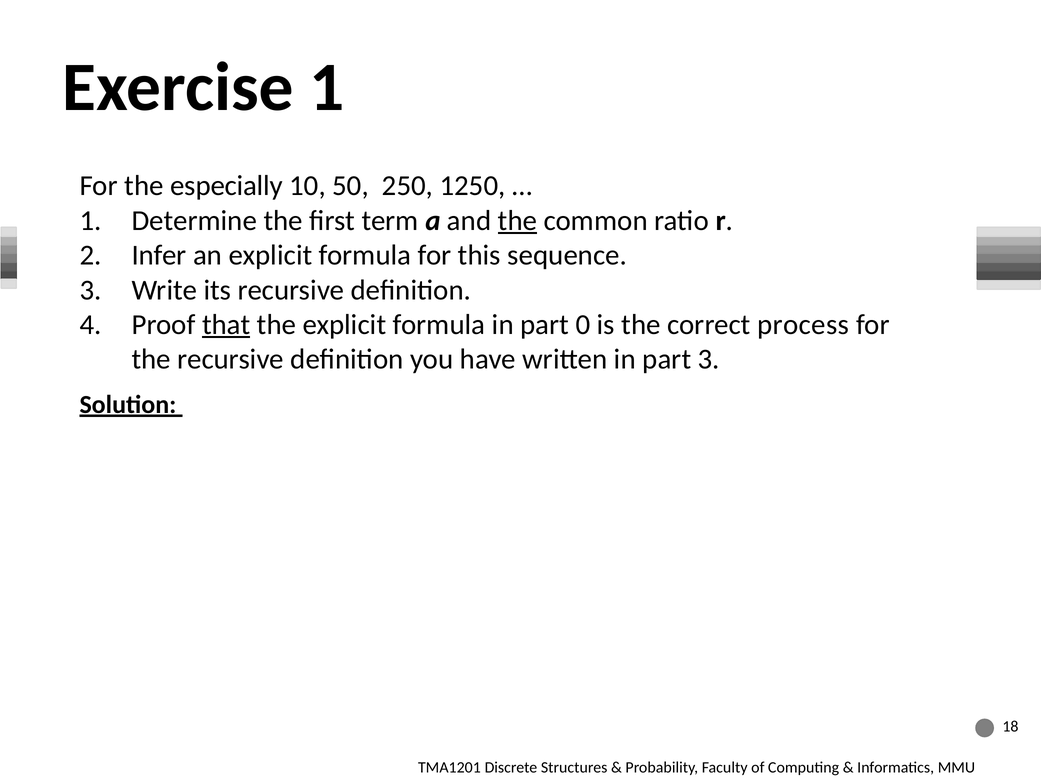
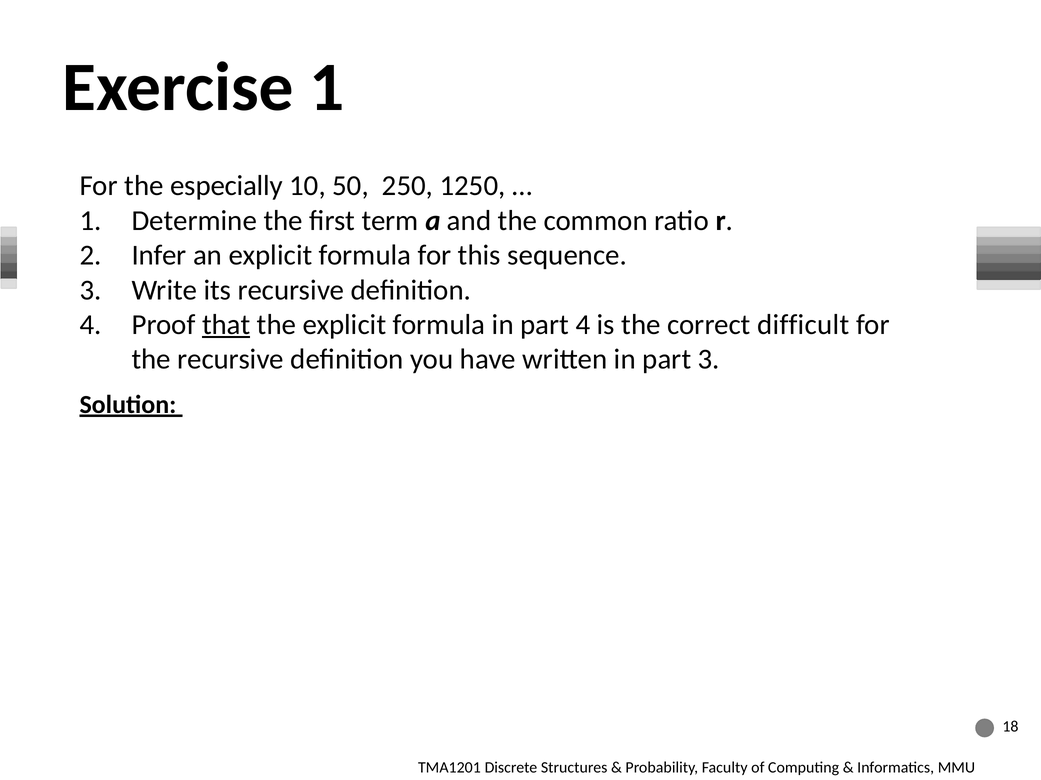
the underline: present -> none (517, 221)
part 0: 0 -> 4 (583, 325)
process: process -> difficult (803, 325)
